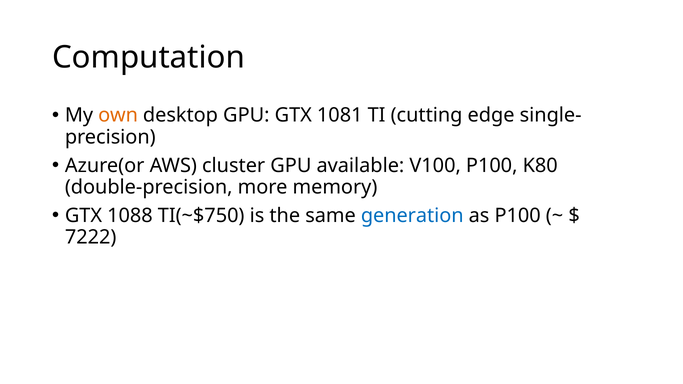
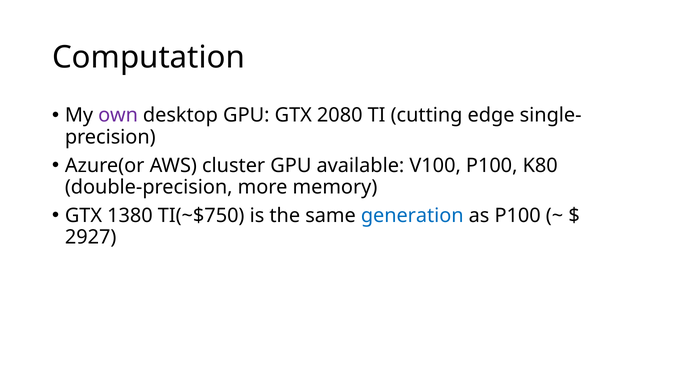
own colour: orange -> purple (118, 115)
1081: 1081 -> 2080 (340, 115)
1088: 1088 -> 1380 (130, 216)
7222: 7222 -> 2927 (91, 237)
